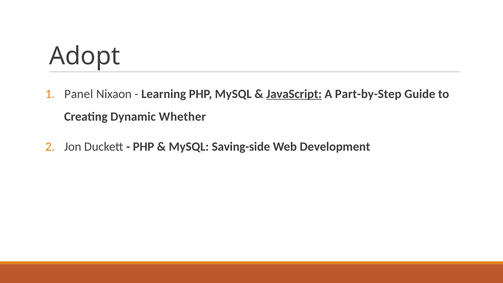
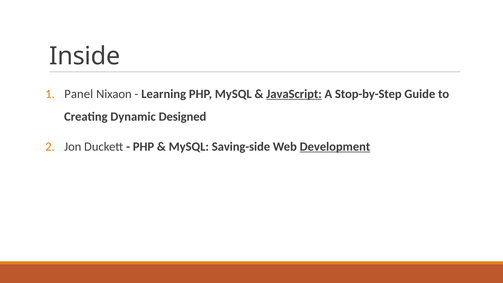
Adopt: Adopt -> Inside (85, 56)
Part-by-Step: Part-by-Step -> Stop-by-Step (368, 94)
Whether: Whether -> Designed (182, 117)
Development underline: none -> present (335, 147)
